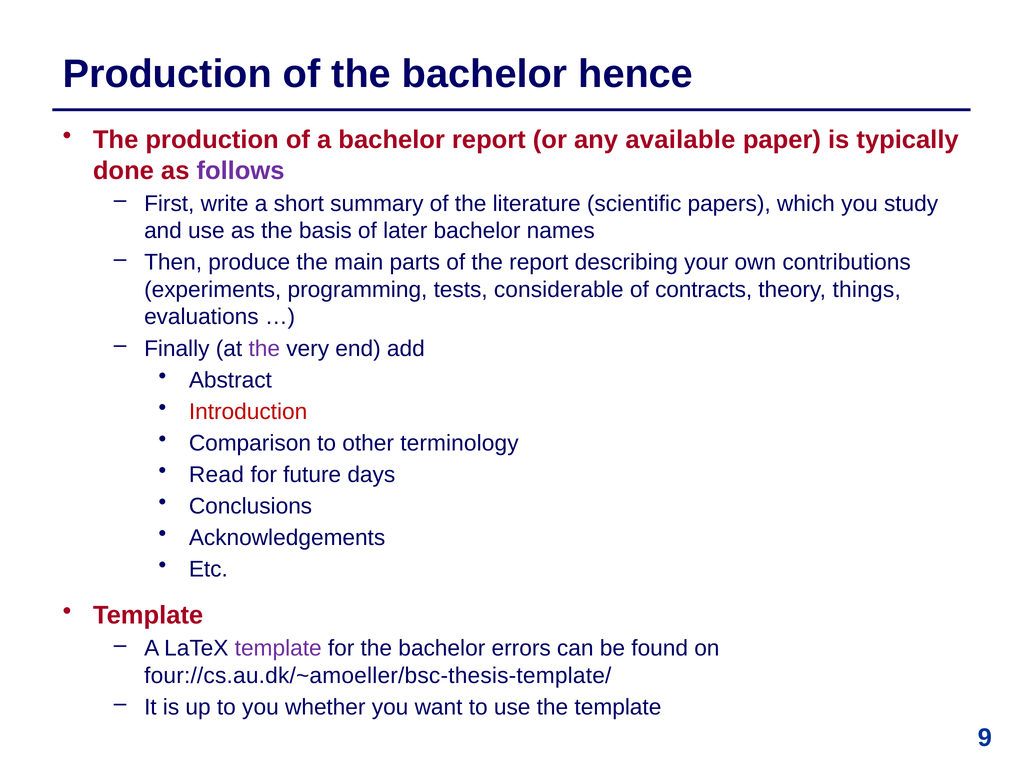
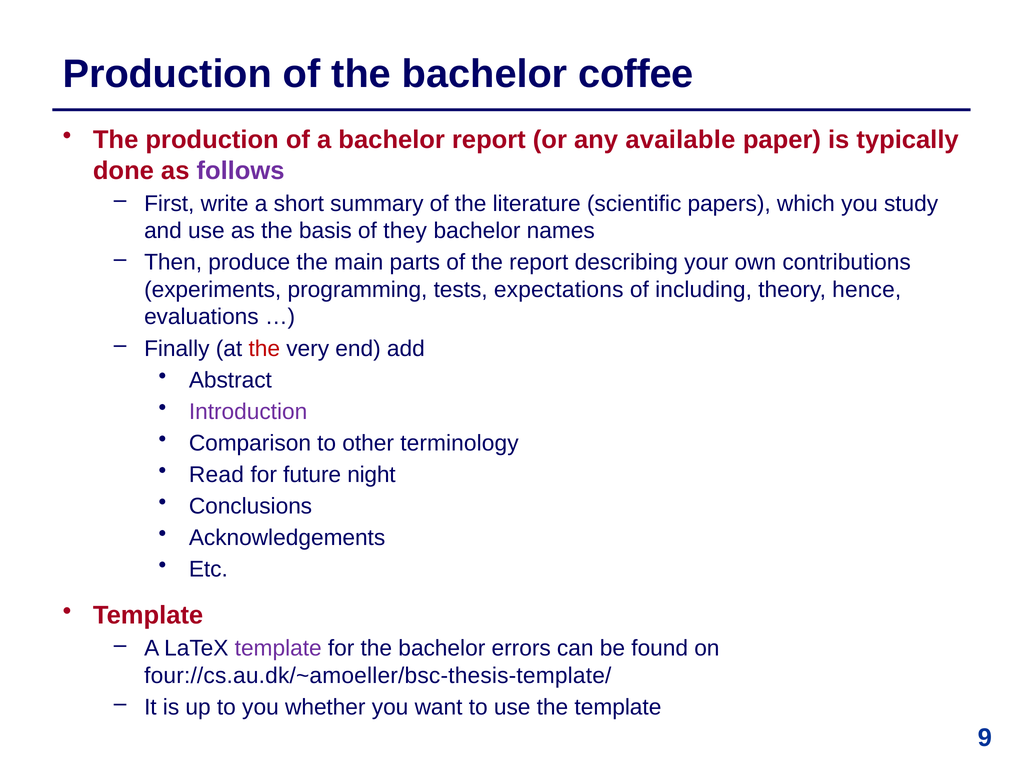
hence: hence -> coffee (636, 74)
later: later -> they (405, 231)
considerable: considerable -> expectations (559, 290)
contracts: contracts -> including (704, 290)
things: things -> hence (867, 290)
the colour: purple -> red (264, 349)
Introduction colour: red -> purple (248, 412)
days: days -> night (371, 475)
